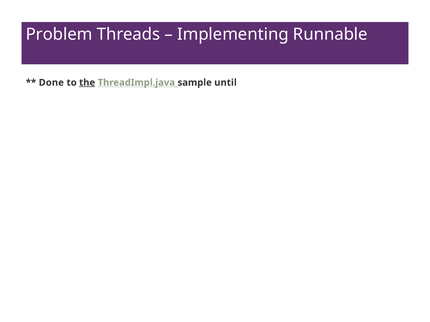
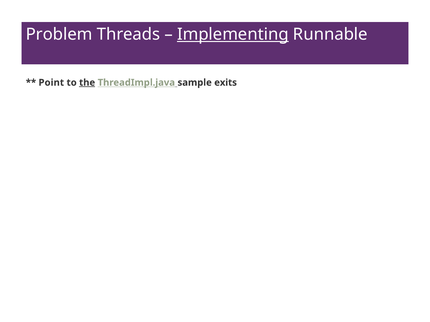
Implementing underline: none -> present (233, 34)
Done: Done -> Point (51, 83)
until: until -> exits (226, 83)
